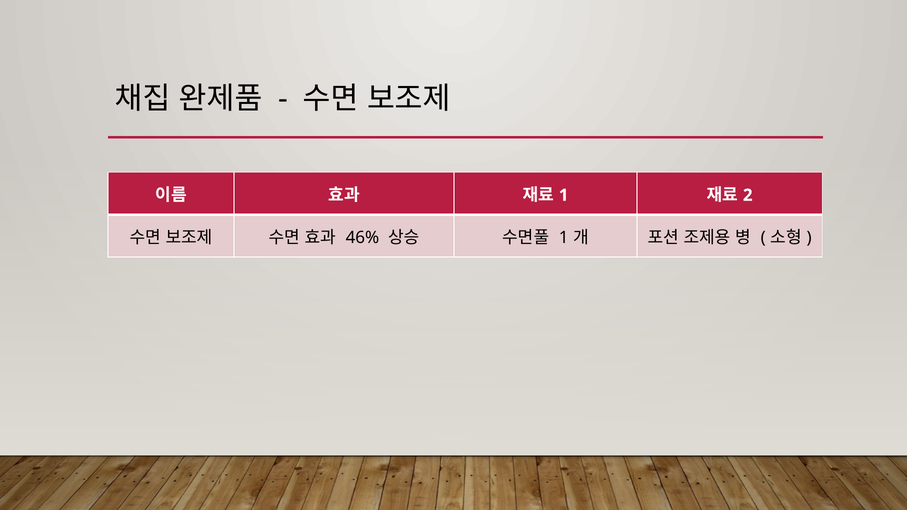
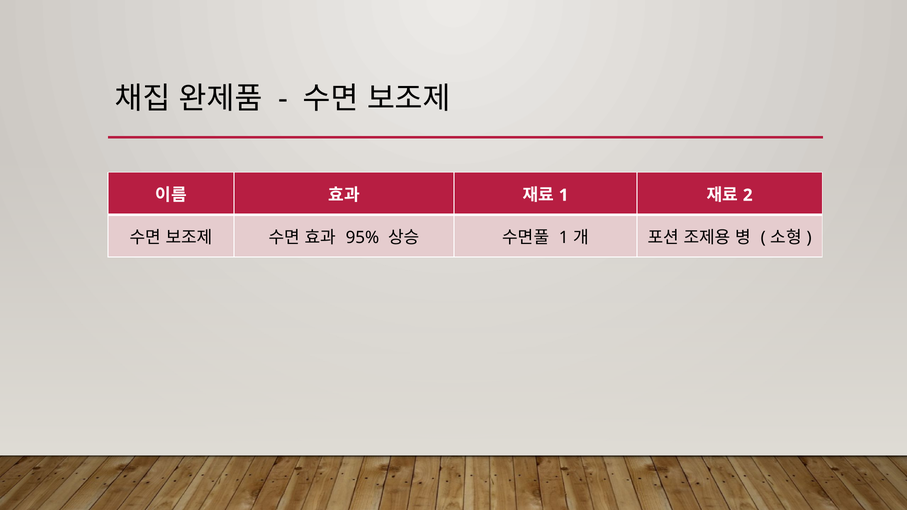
46%: 46% -> 95% (362, 238)
